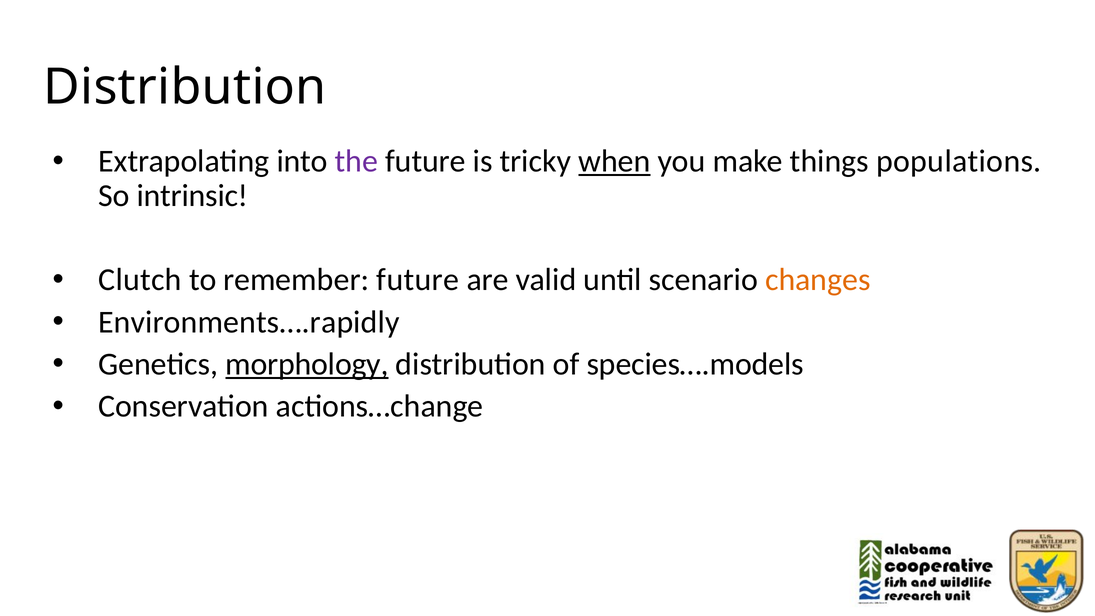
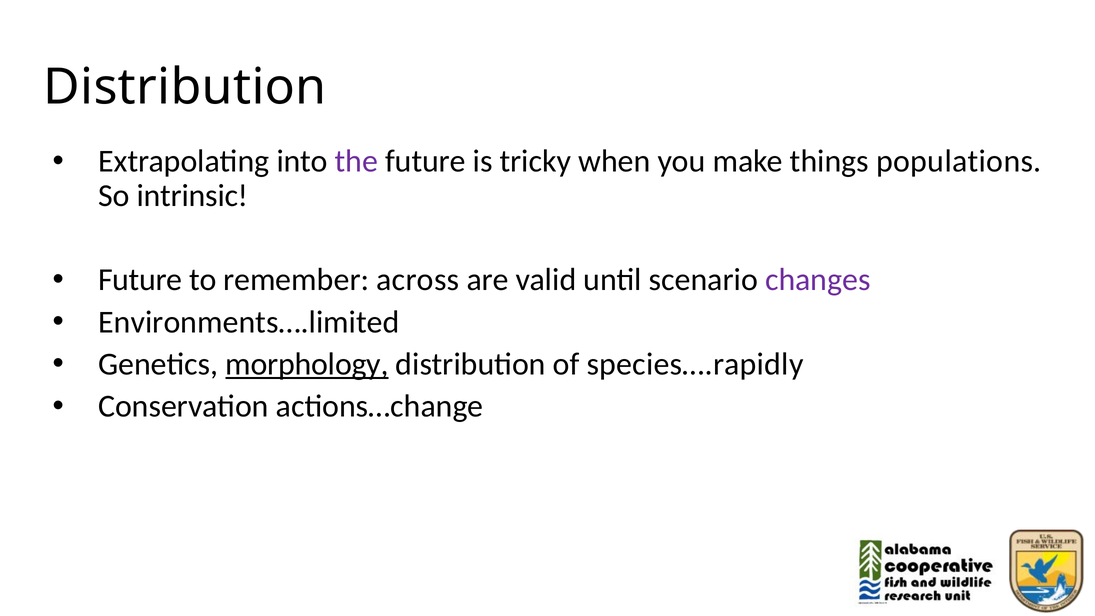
when underline: present -> none (615, 161)
Clutch: Clutch -> Future (140, 280)
remember future: future -> across (418, 280)
changes colour: orange -> purple (818, 280)
Environments….rapidly: Environments….rapidly -> Environments….limited (249, 322)
species….models: species….models -> species….rapidly (695, 364)
